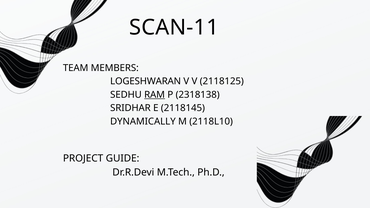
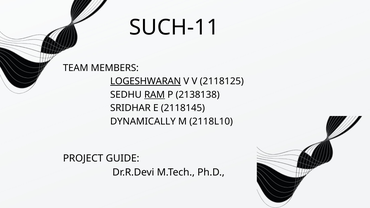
SCAN-11: SCAN-11 -> SUCH-11 (174, 28)
LOGESHWARAN underline: none -> present (146, 81)
2318138: 2318138 -> 2138138 (198, 95)
